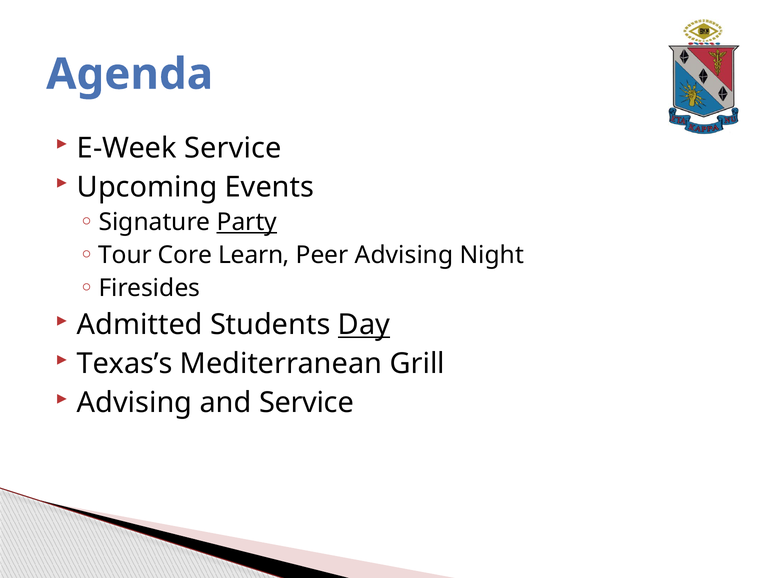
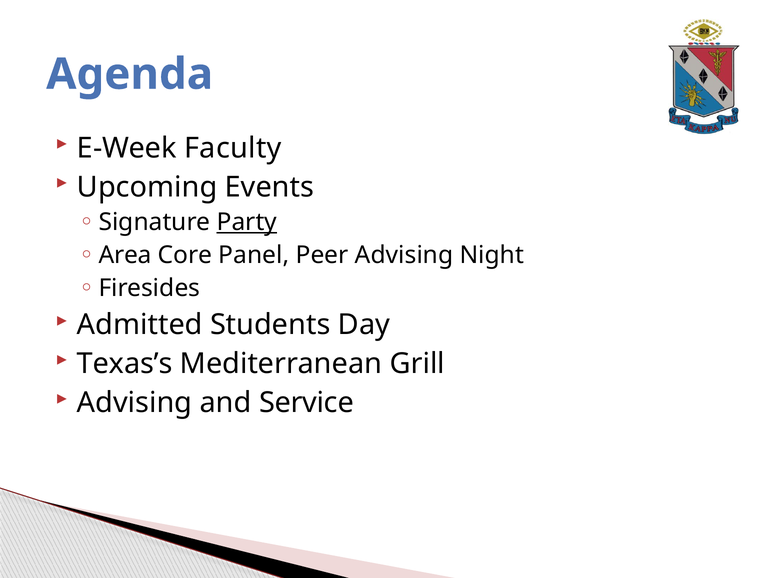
E-Week Service: Service -> Faculty (233, 148)
Tour: Tour -> Area (125, 255)
Learn: Learn -> Panel (254, 255)
Day underline: present -> none (364, 325)
